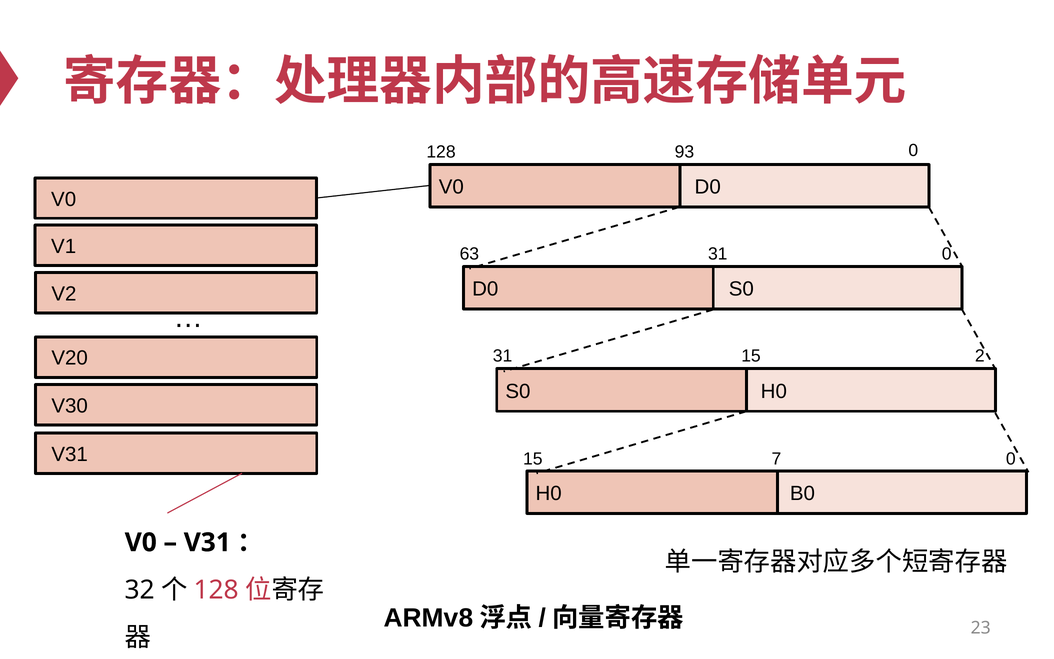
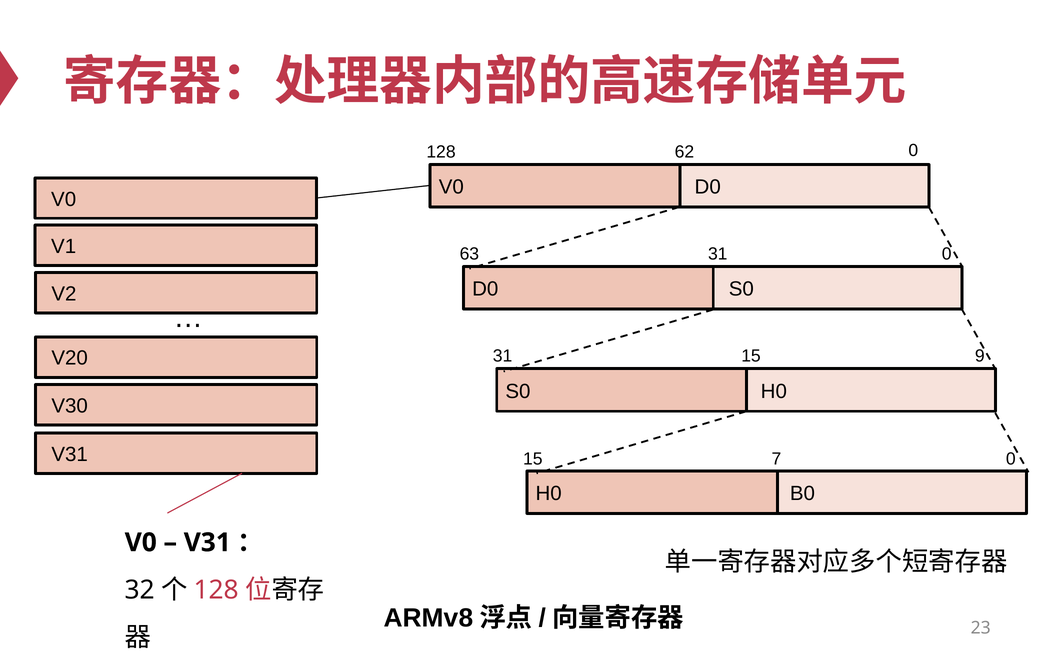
93: 93 -> 62 (684, 152)
2: 2 -> 9 (980, 356)
